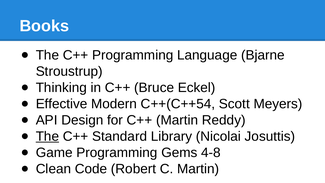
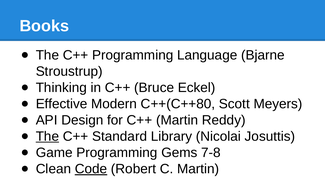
C++(C++54: C++(C++54 -> C++(C++80 (178, 104)
4-8: 4-8 -> 7-8 (211, 152)
Code underline: none -> present (91, 169)
